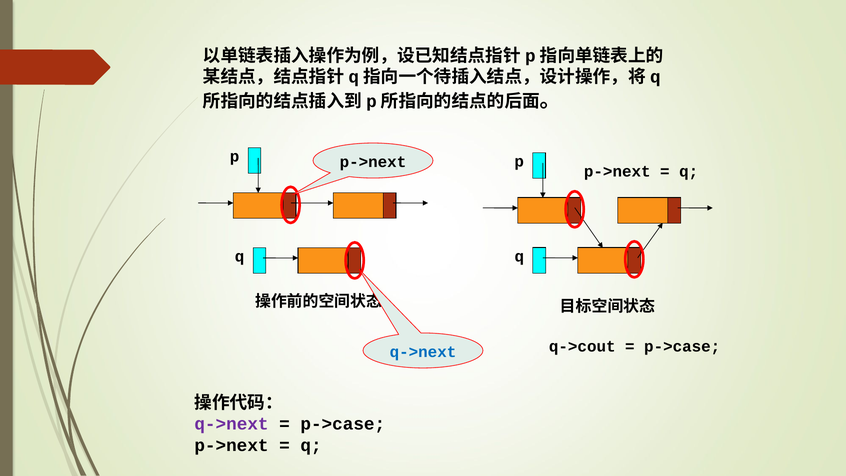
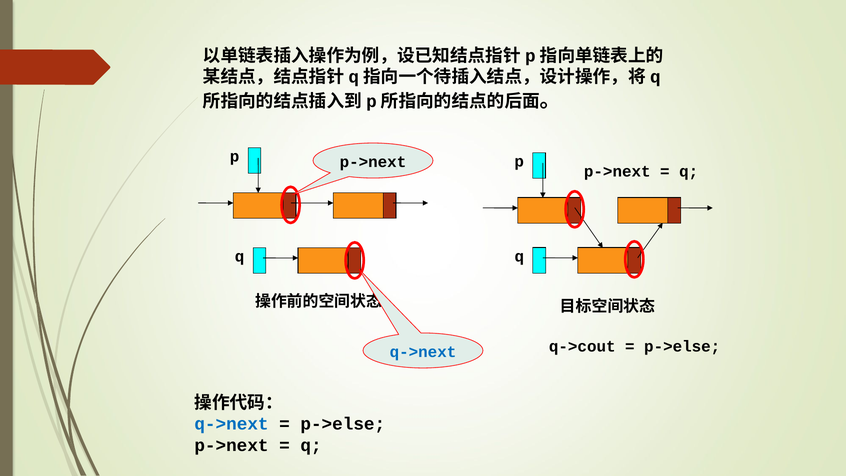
p->case: p->case -> p->else (682, 347)
q->next colour: purple -> blue (231, 424)
p->case: p->case -> p->else (343, 424)
